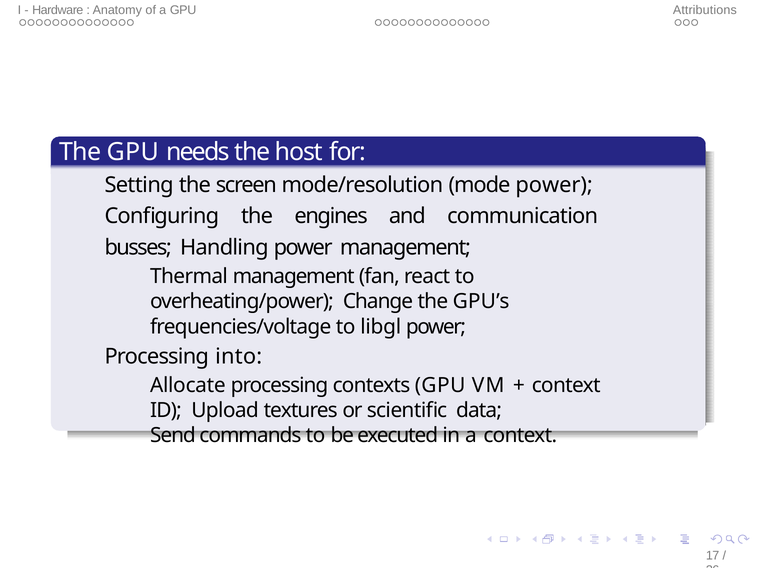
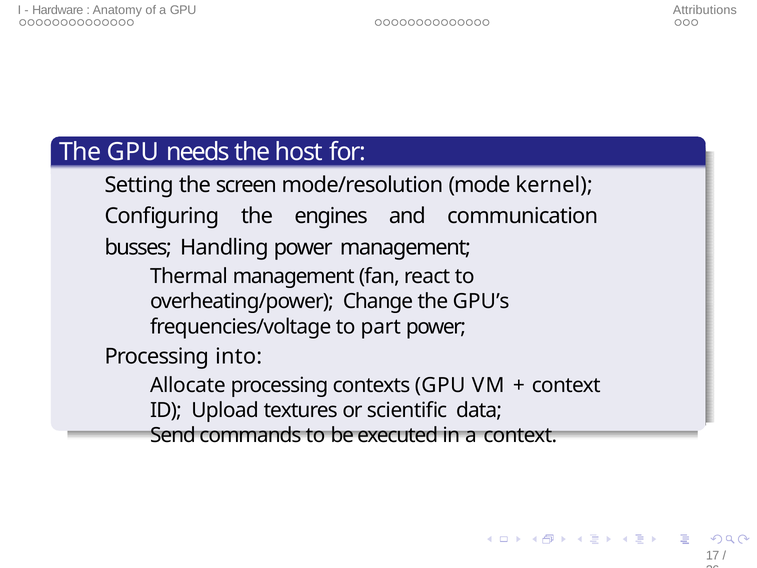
mode power: power -> kernel (554, 185)
libgl: libgl -> part (381, 327)
